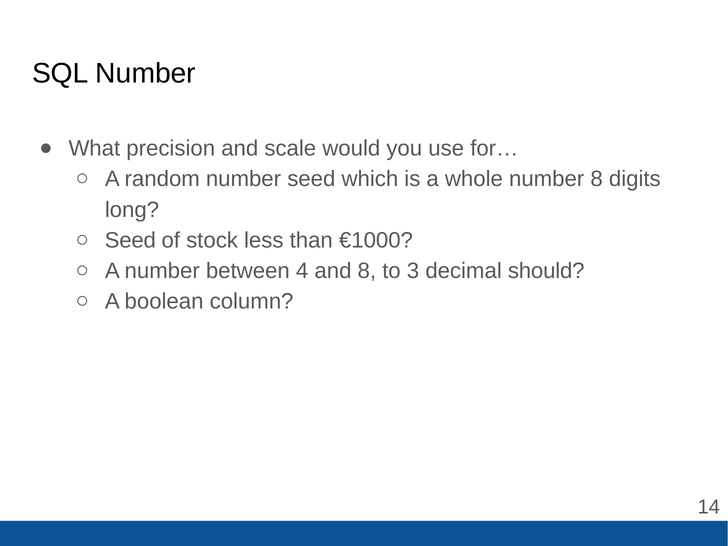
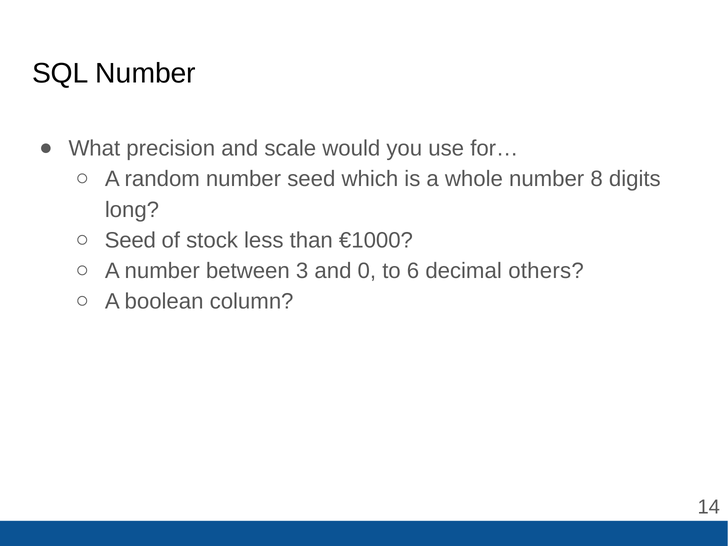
4: 4 -> 3 (302, 271)
and 8: 8 -> 0 (367, 271)
3: 3 -> 6 (413, 271)
should: should -> others (546, 271)
